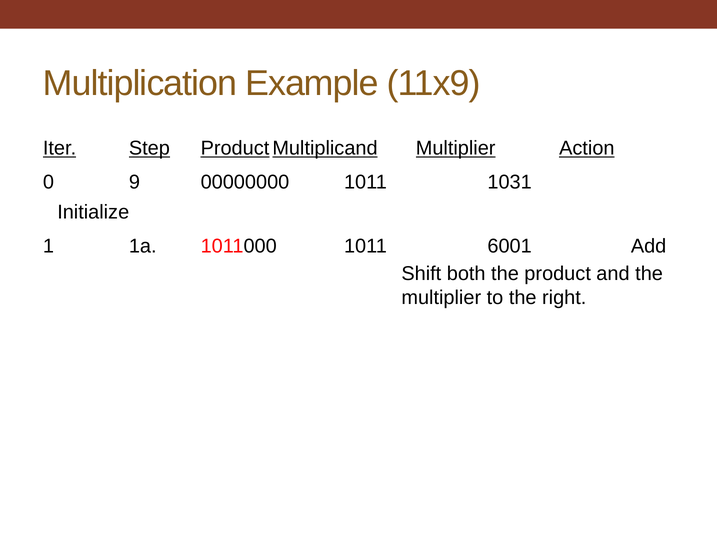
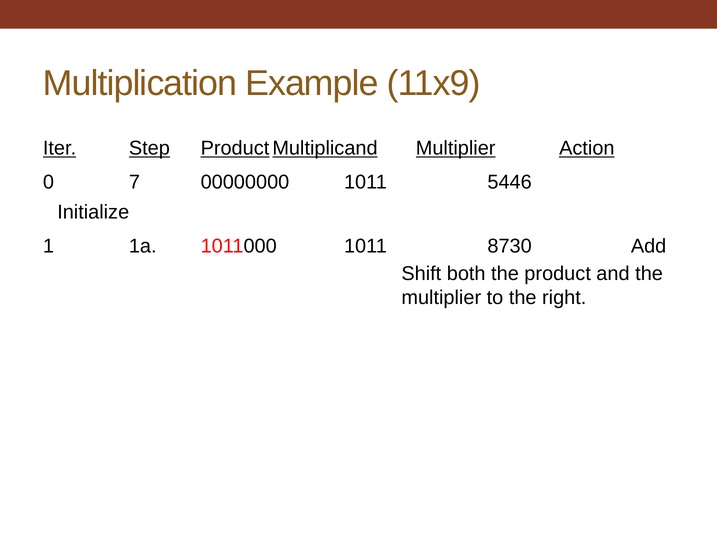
9: 9 -> 7 (135, 182)
1031: 1031 -> 5446 (510, 182)
6001: 6001 -> 8730 (510, 246)
